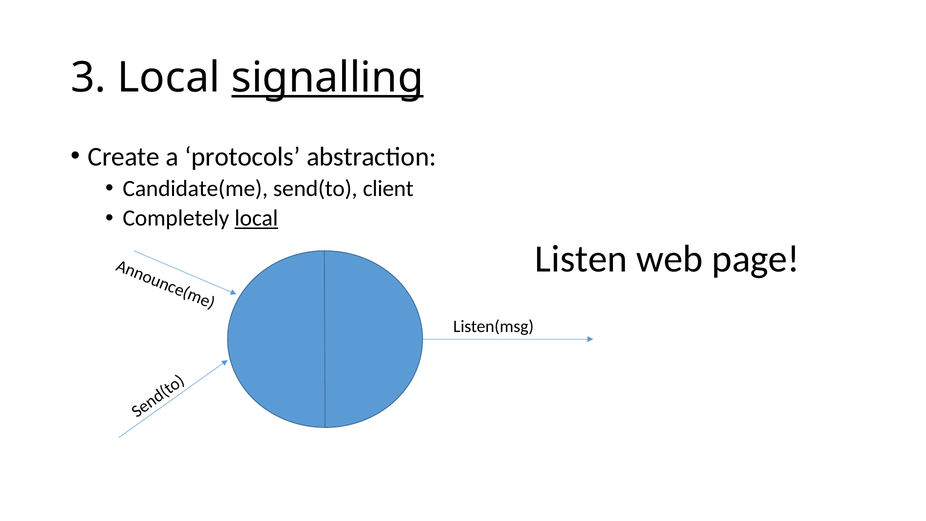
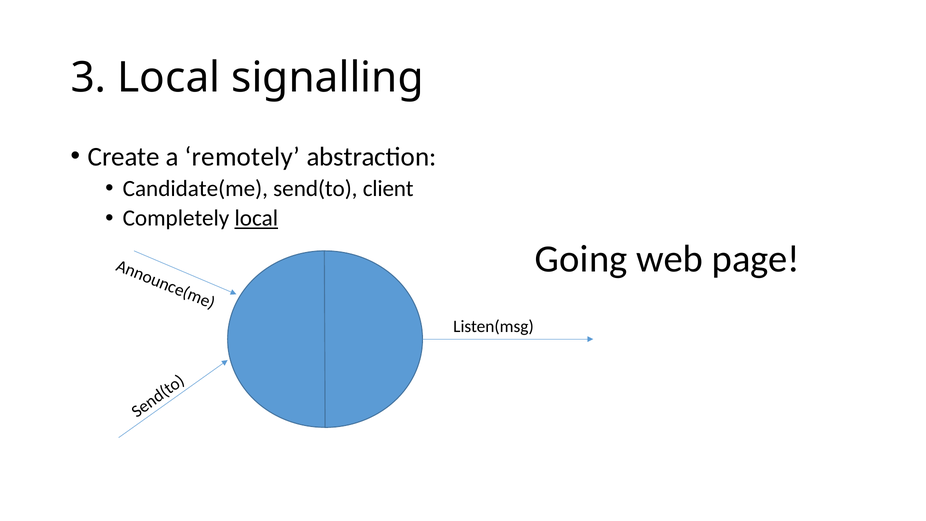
signalling underline: present -> none (327, 78)
protocols: protocols -> remotely (242, 157)
Listen: Listen -> Going (581, 259)
